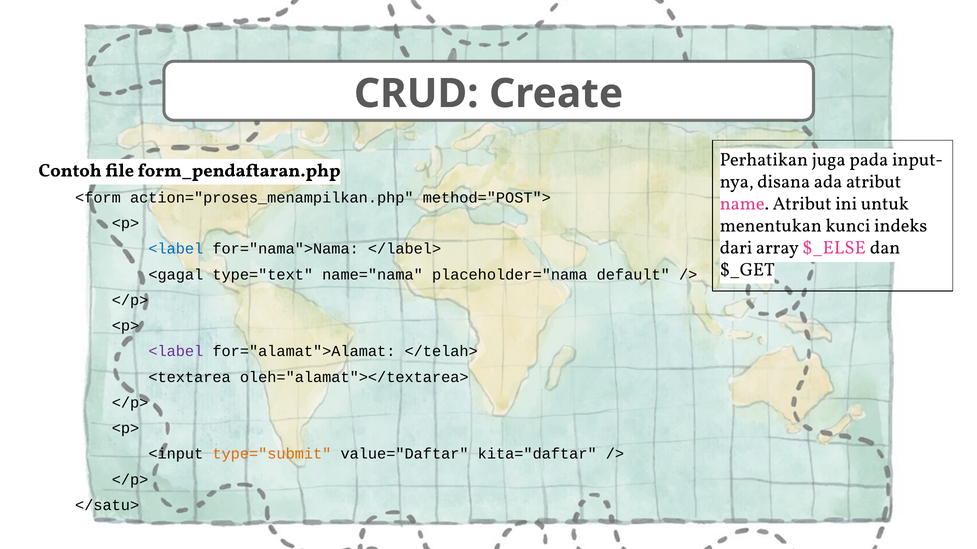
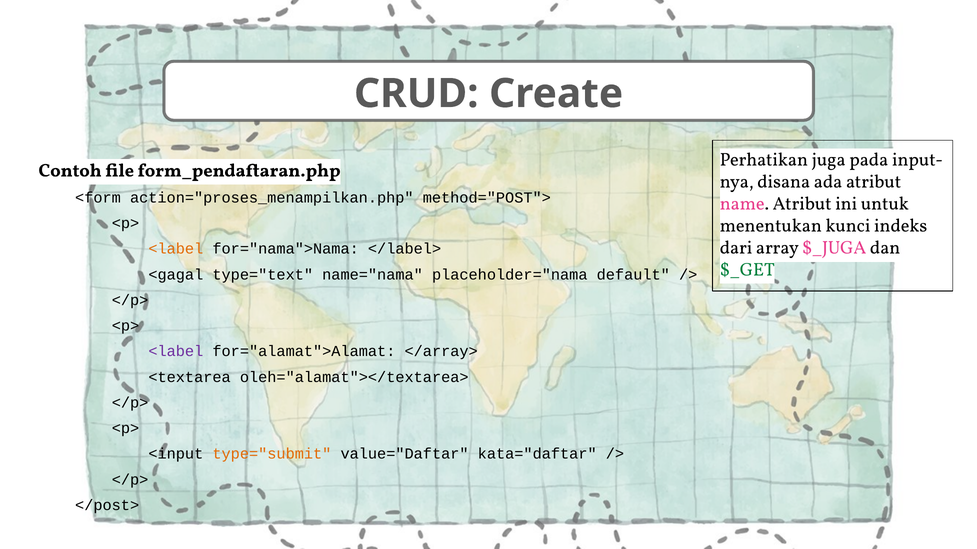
<label colour: blue -> orange (176, 249)
$_ELSE: $_ELSE -> $_JUGA (834, 248)
$_GET colour: black -> green (747, 270)
</telah>: </telah> -> </array> (441, 352)
kita="daftar: kita="daftar -> kata="daftar (537, 454)
</satu>: </satu> -> </post> (107, 506)
